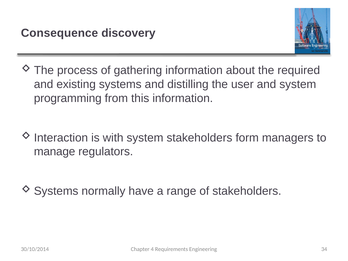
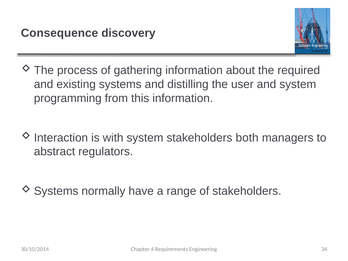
form: form -> both (247, 138)
manage: manage -> abstract (55, 152)
